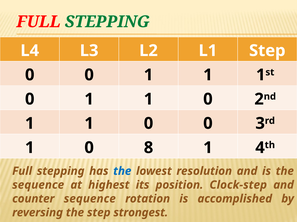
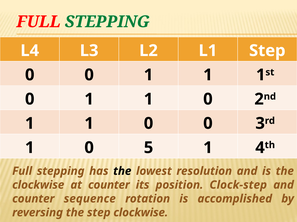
8: 8 -> 5 (149, 148)
the colour: blue -> black (122, 172)
sequence: sequence -> clockwise (38, 185)
at highest: highest -> counter (109, 185)
step strongest: strongest -> clockwise (141, 213)
